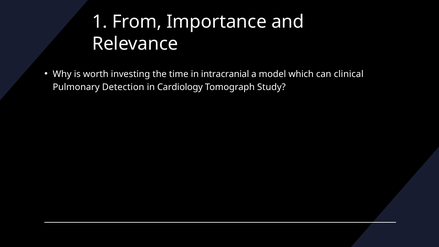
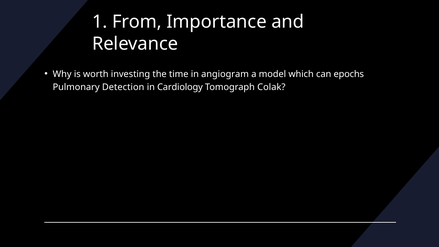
intracranial: intracranial -> angiogram (225, 74)
clinical: clinical -> epochs (349, 74)
Study: Study -> Colak (271, 87)
